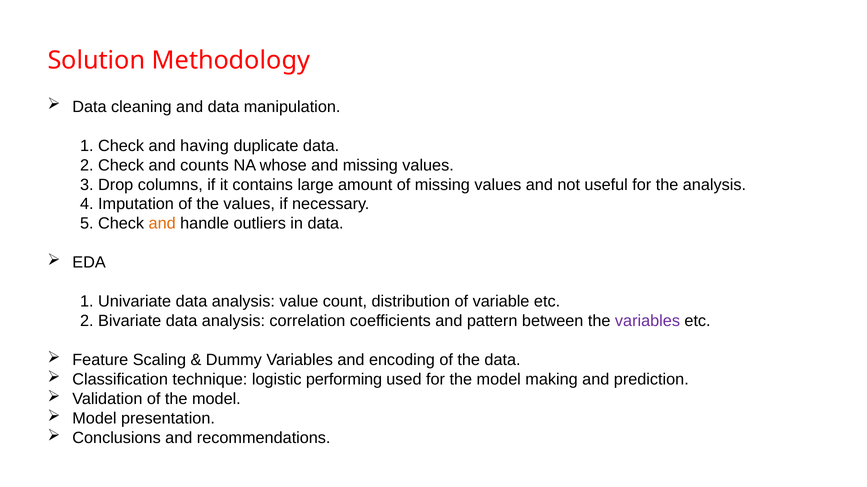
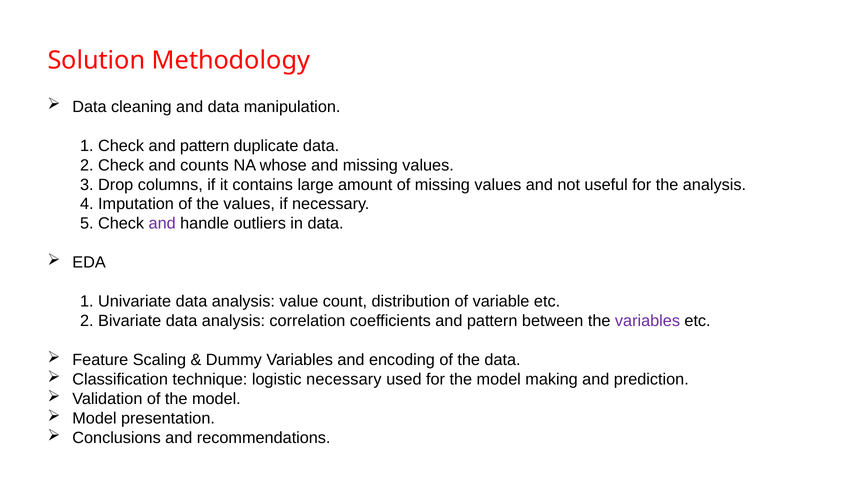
Check and having: having -> pattern (205, 146)
and colour: orange -> purple (162, 224)
logistic performing: performing -> necessary (344, 380)
